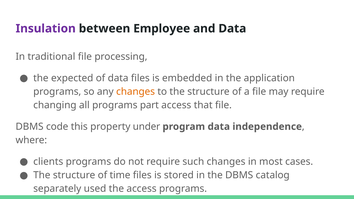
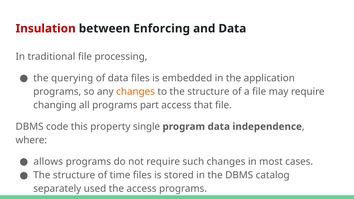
Insulation colour: purple -> red (46, 29)
Employee: Employee -> Enforcing (162, 29)
expected: expected -> querying (72, 78)
under: under -> single (147, 127)
clients: clients -> allows (48, 162)
